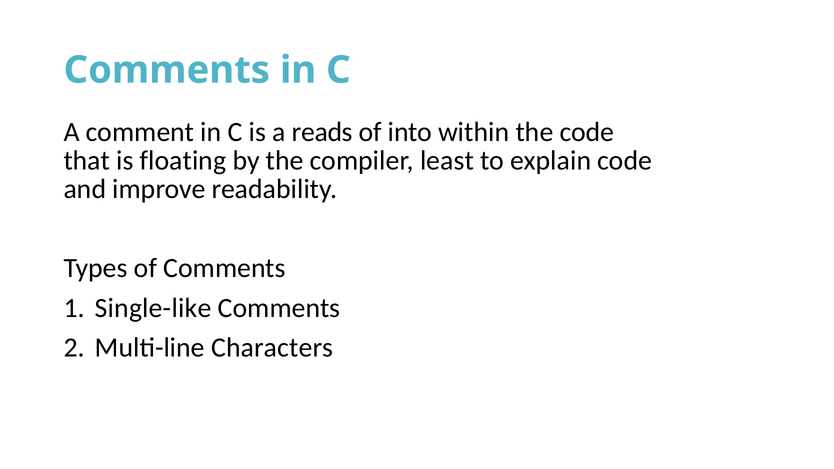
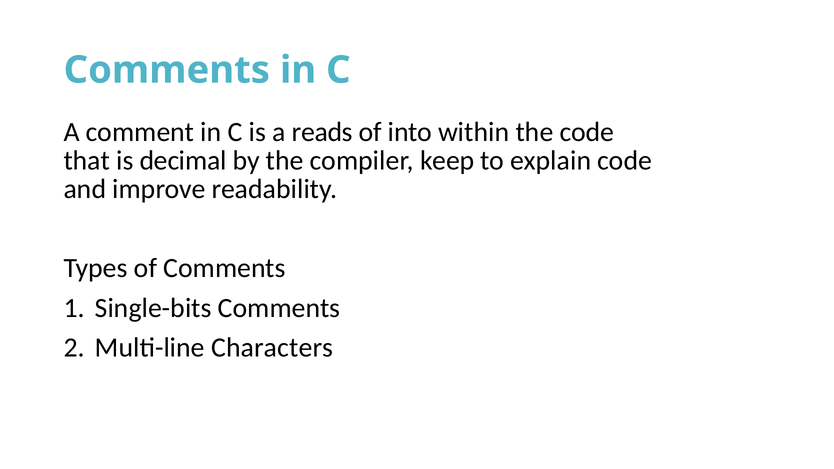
floating: floating -> decimal (183, 161)
least: least -> keep (447, 161)
Single-like: Single-like -> Single-bits (153, 308)
